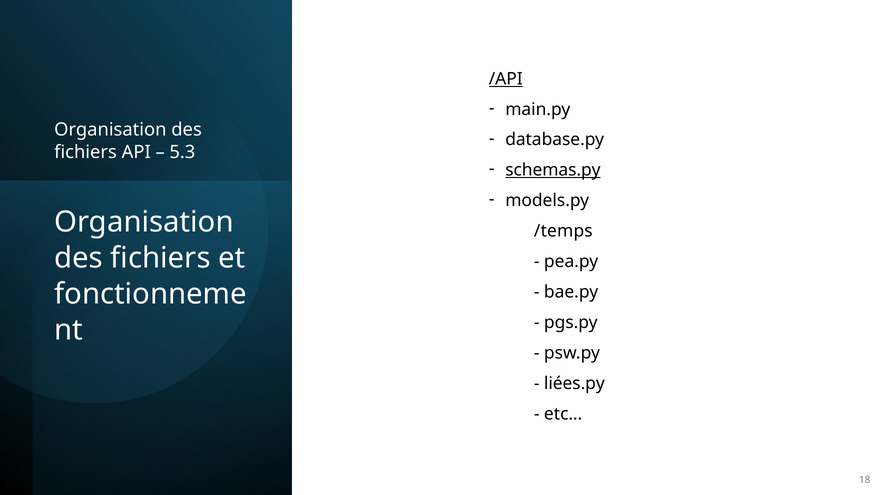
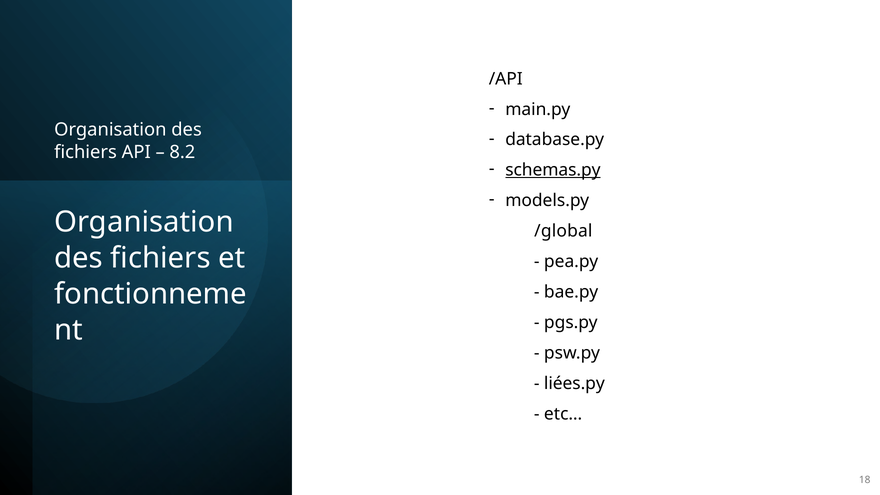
/API underline: present -> none (506, 79)
5.3: 5.3 -> 8.2 (182, 152)
/temps: /temps -> /global (563, 231)
